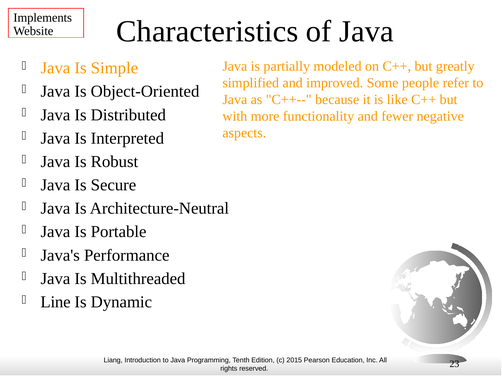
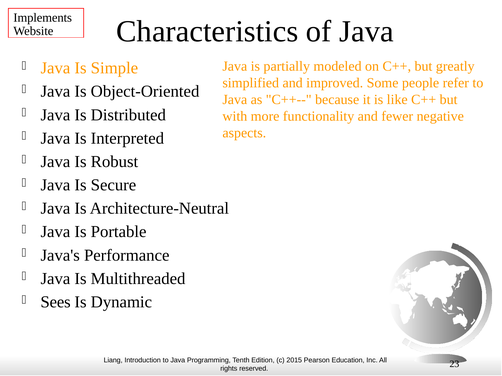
Line: Line -> Sees (56, 302)
